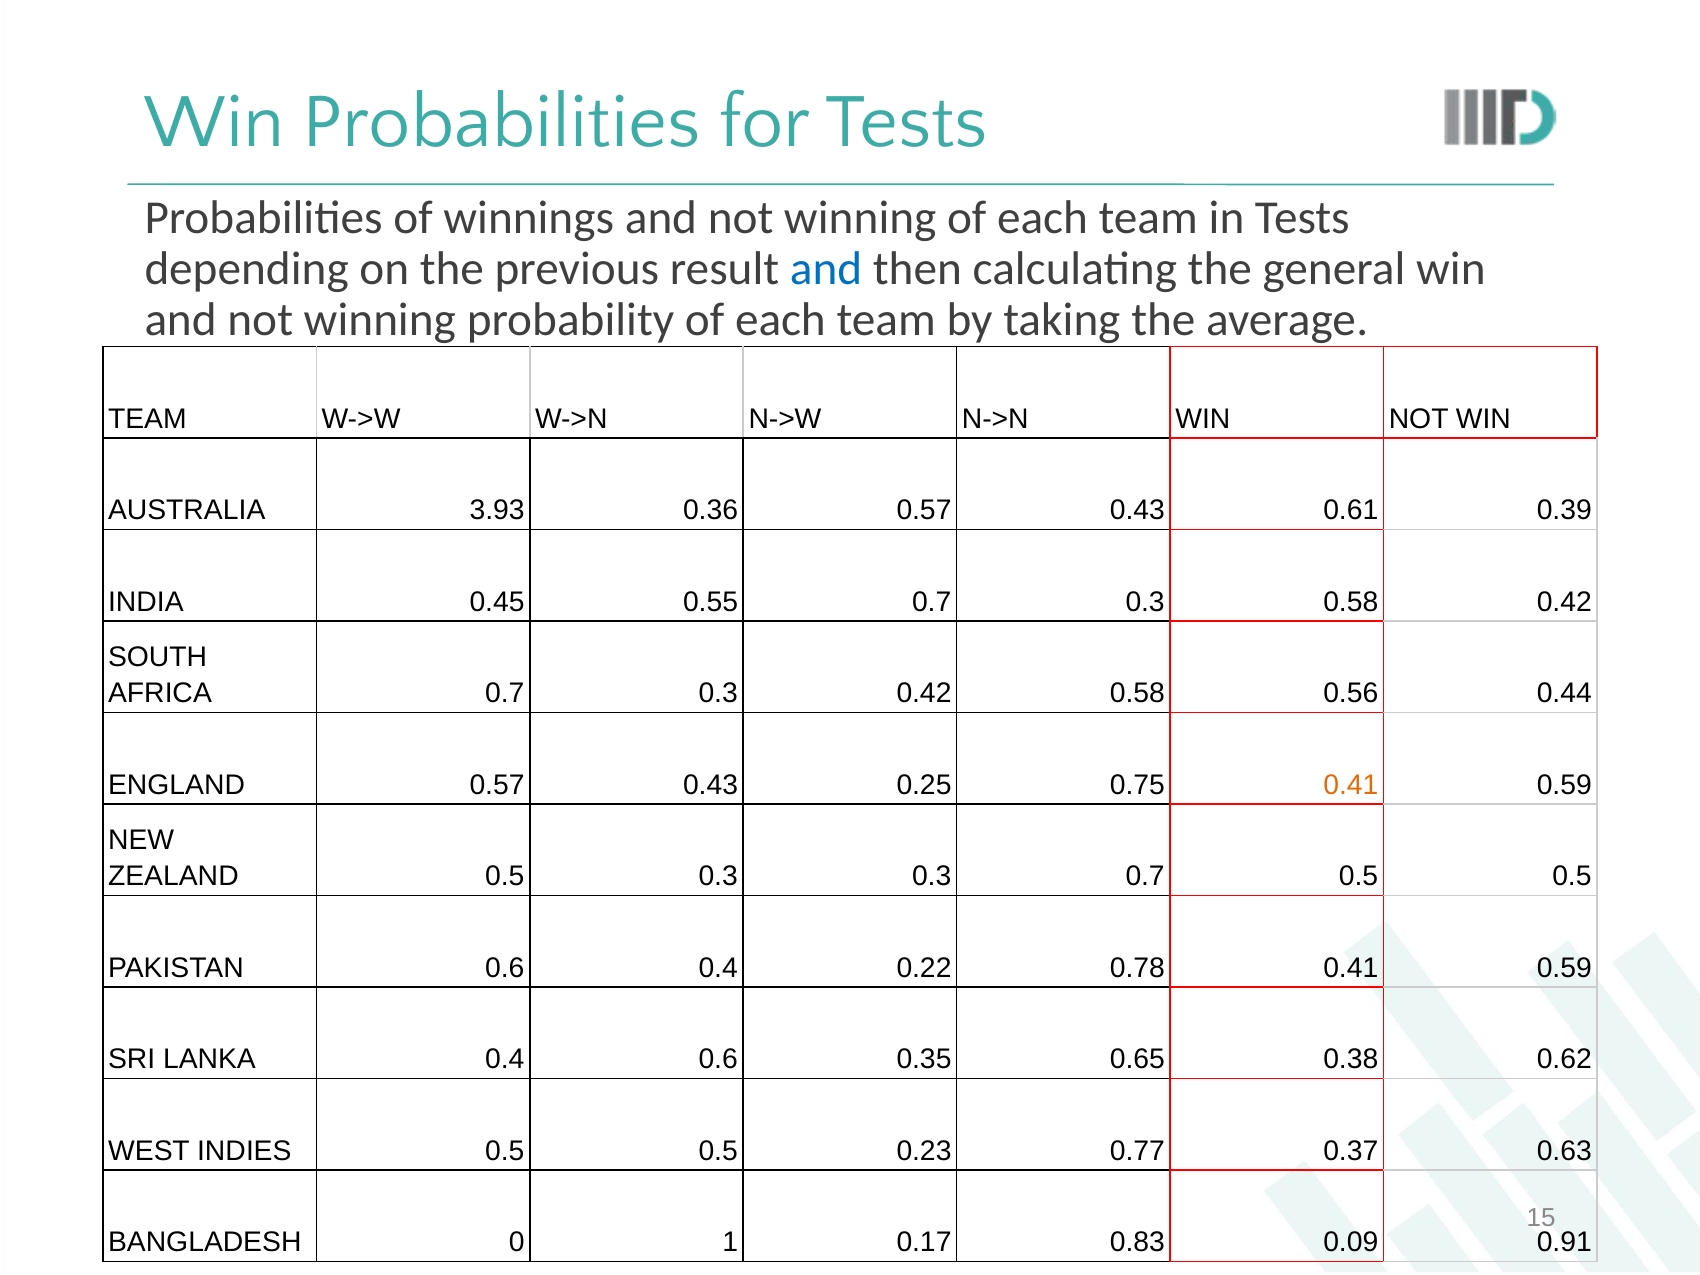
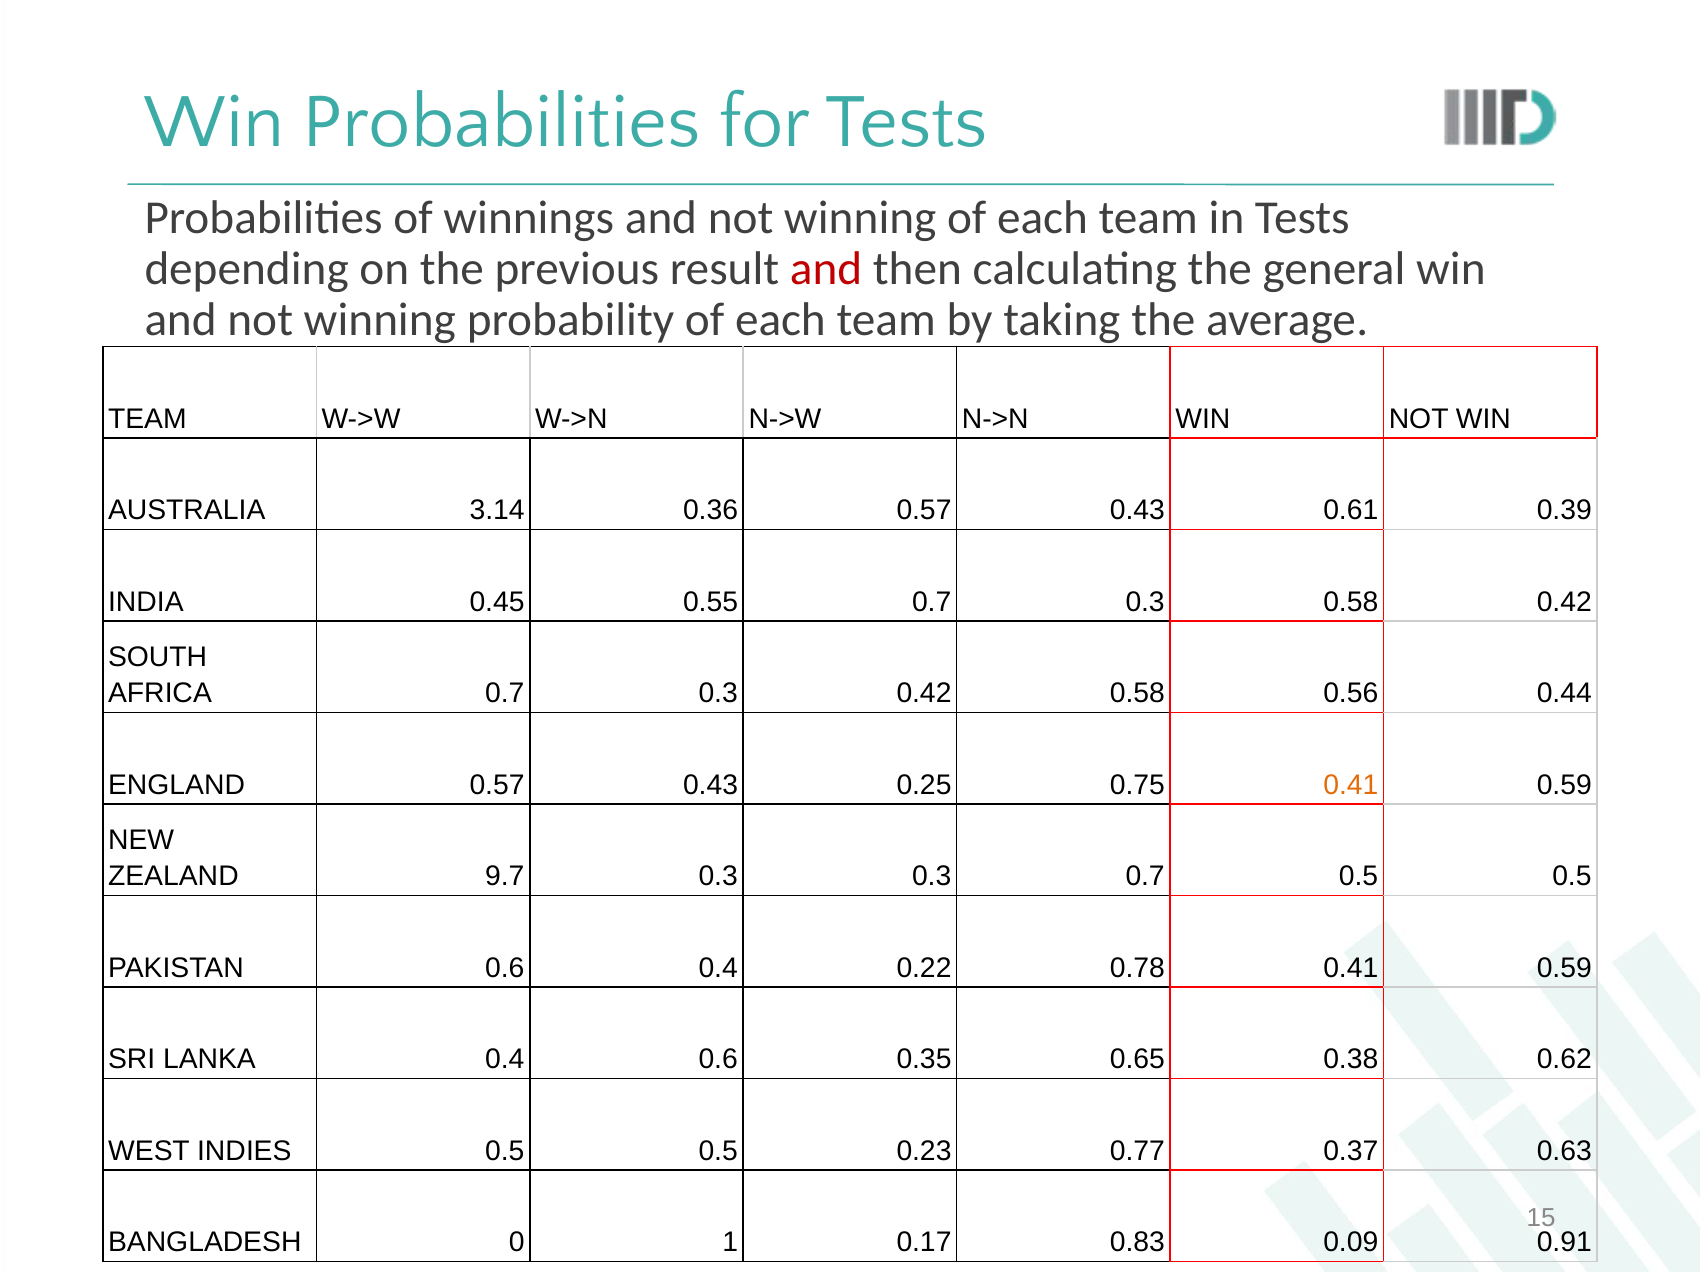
and colour: blue -> red (826, 269)
3.93: 3.93 -> 3.14 (497, 511)
ZEALAND 0.5: 0.5 -> 9.7 (505, 877)
